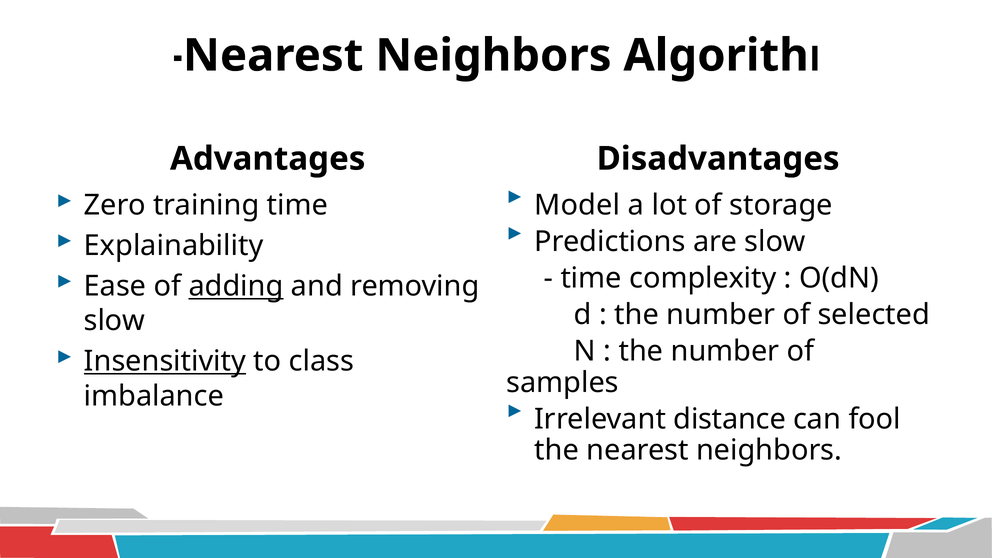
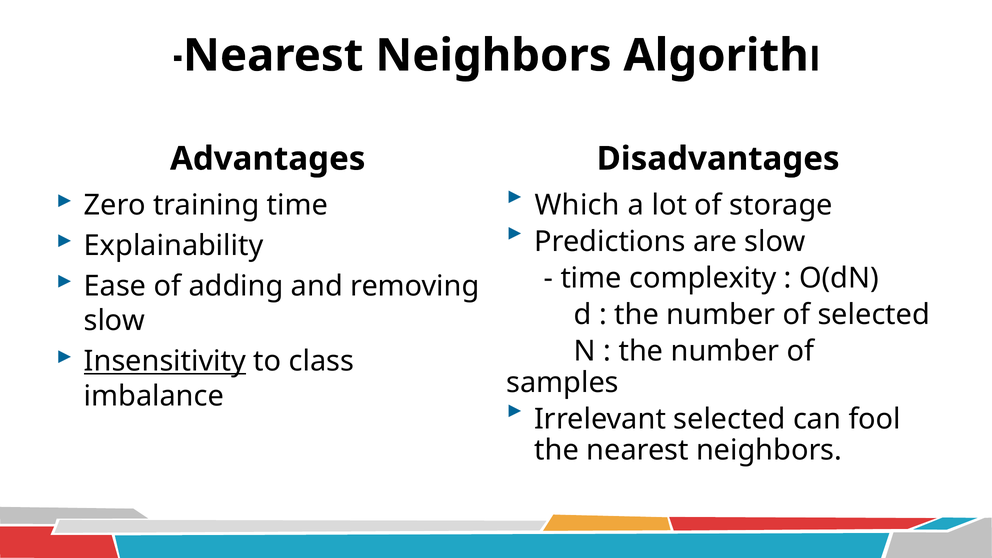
Model: Model -> Which (577, 205)
adding underline: present -> none (236, 286)
Irrelevant distance: distance -> selected (730, 419)
